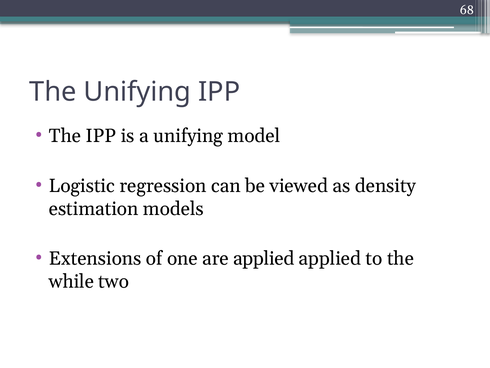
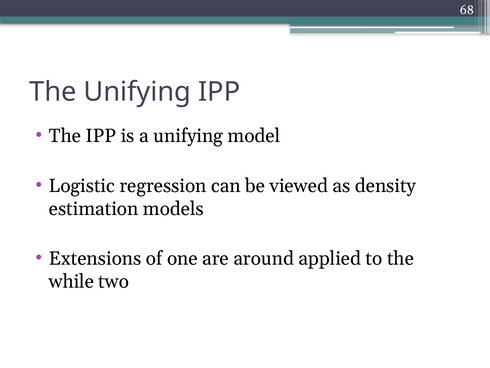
are applied: applied -> around (264, 258)
